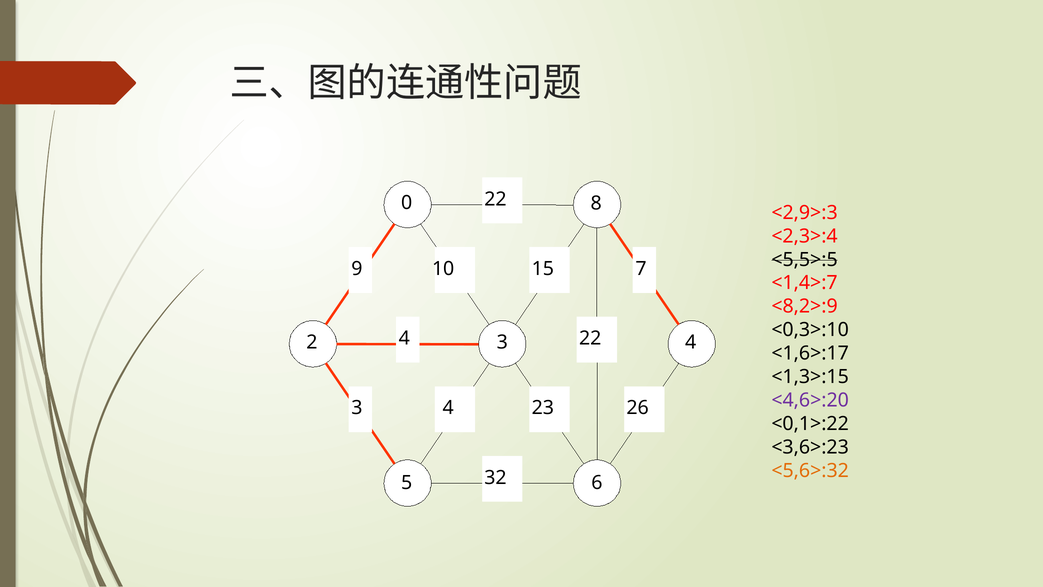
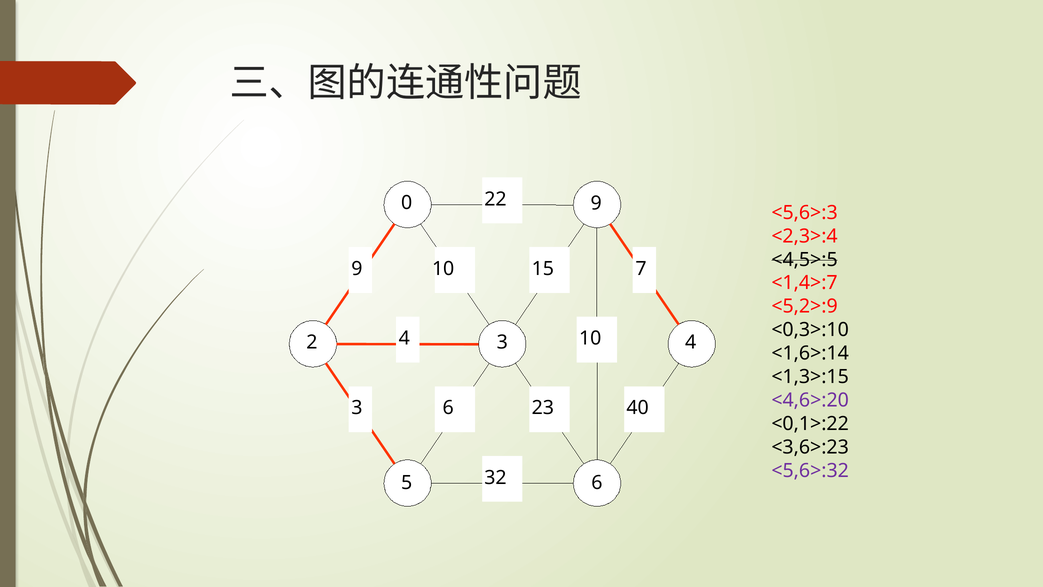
0 8: 8 -> 9 (596, 203)
<2,9>:3: <2,9>:3 -> <5,6>:3 (805, 212)
<5,5>:5: <5,5>:5 -> <4,5>:5 (805, 259)
<8,2>:9: <8,2>:9 -> <5,2>:9 (805, 306)
4 22: 22 -> 10 (590, 338)
<1,6>:17: <1,6>:17 -> <1,6>:14 (810, 353)
3 4: 4 -> 6 (448, 408)
26: 26 -> 40 (638, 408)
<5,6>:32 colour: orange -> purple (810, 471)
